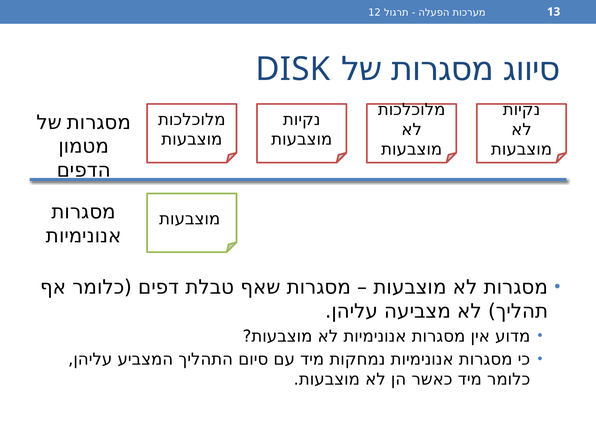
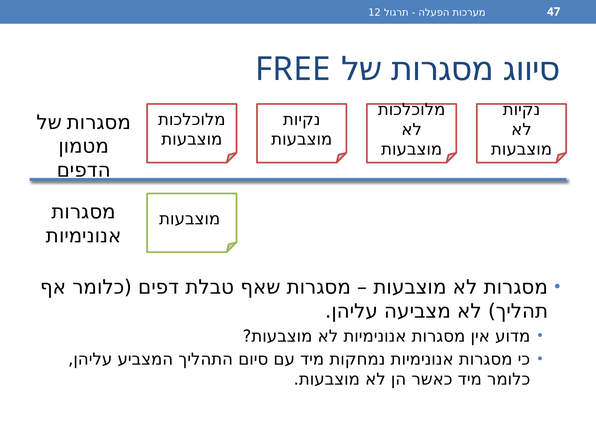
13: 13 -> 47 (554, 12)
DISK: DISK -> FREE (293, 69)
